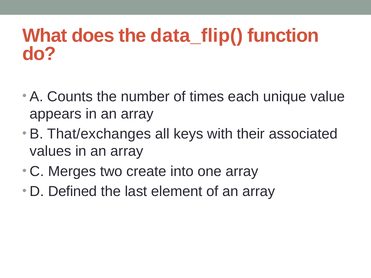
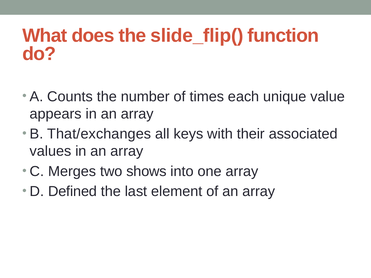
data_flip(: data_flip( -> slide_flip( (197, 35)
create: create -> shows (146, 171)
